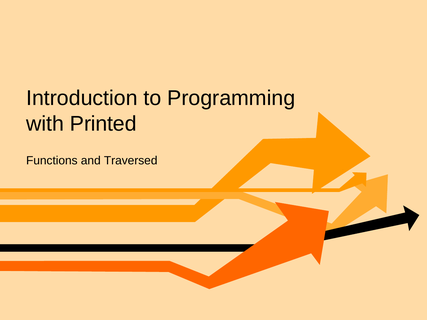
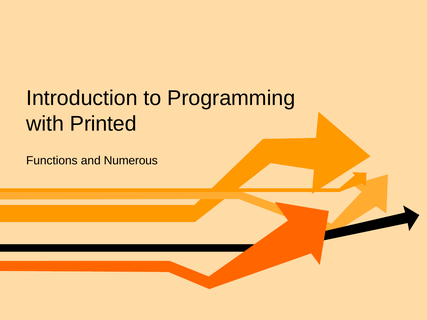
Traversed: Traversed -> Numerous (131, 161)
